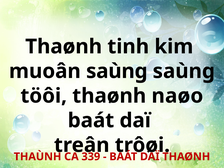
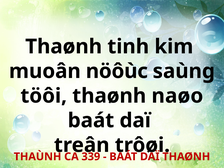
muoân saùng: saùng -> nöôùc (117, 71)
